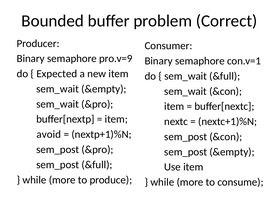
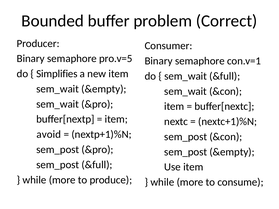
pro.v=9: pro.v=9 -> pro.v=5 (116, 59)
Expected: Expected -> Simplifies (57, 74)
